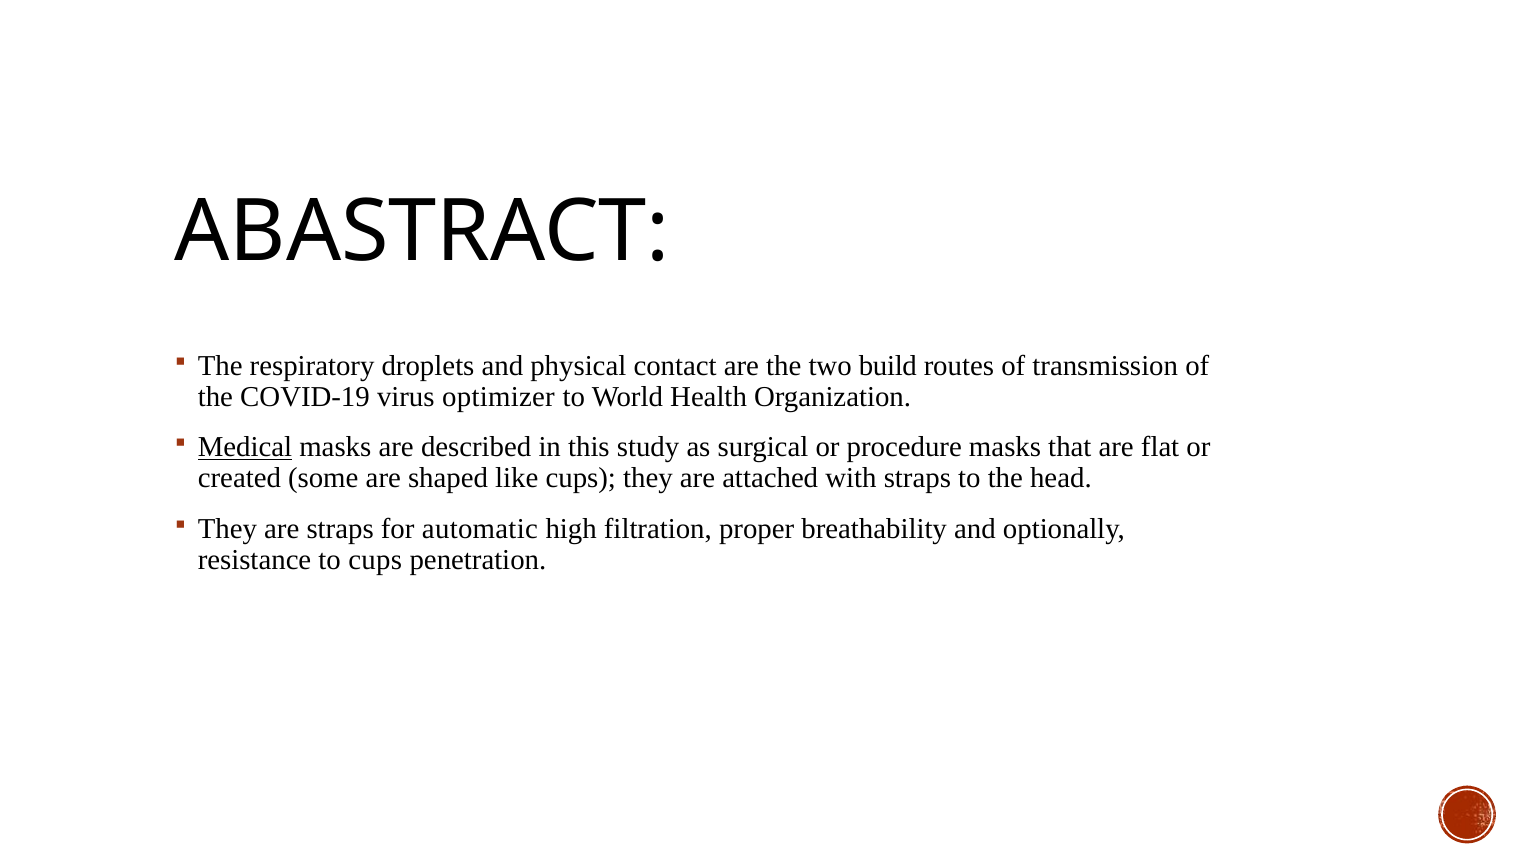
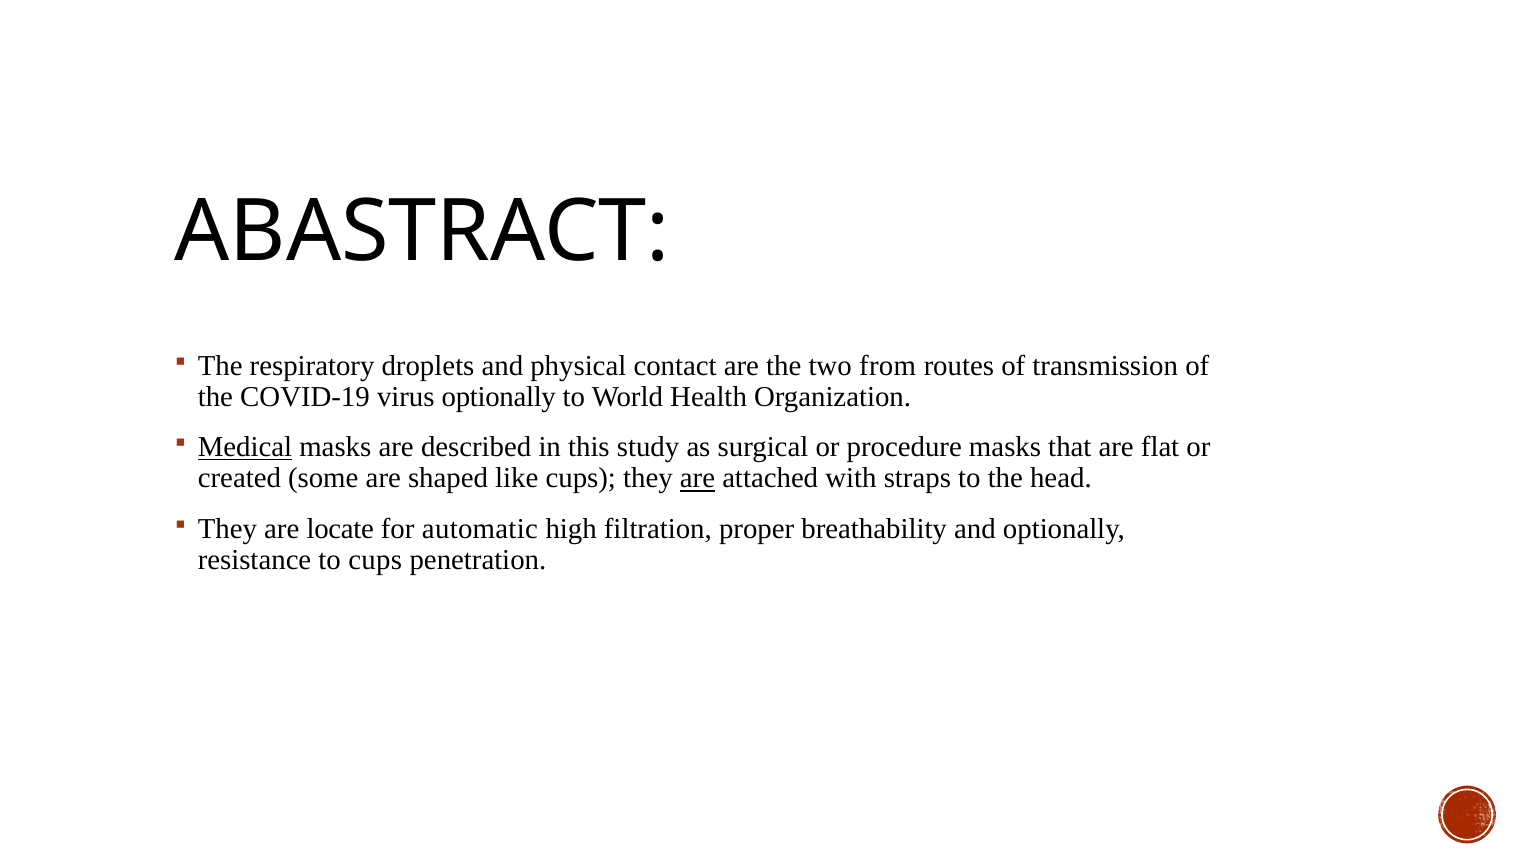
build: build -> from (888, 366)
virus optimizer: optimizer -> optionally (499, 397)
are underline: none -> present (697, 478)
are straps: straps -> locate (340, 529)
